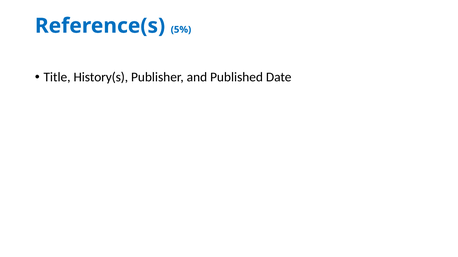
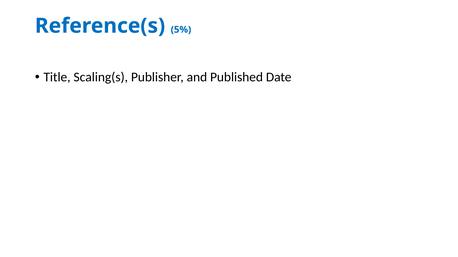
History(s: History(s -> Scaling(s (101, 77)
